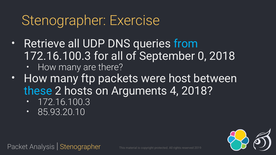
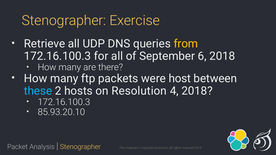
from colour: light blue -> yellow (186, 44)
0: 0 -> 6 (202, 56)
Arguments: Arguments -> Resolution (139, 91)
